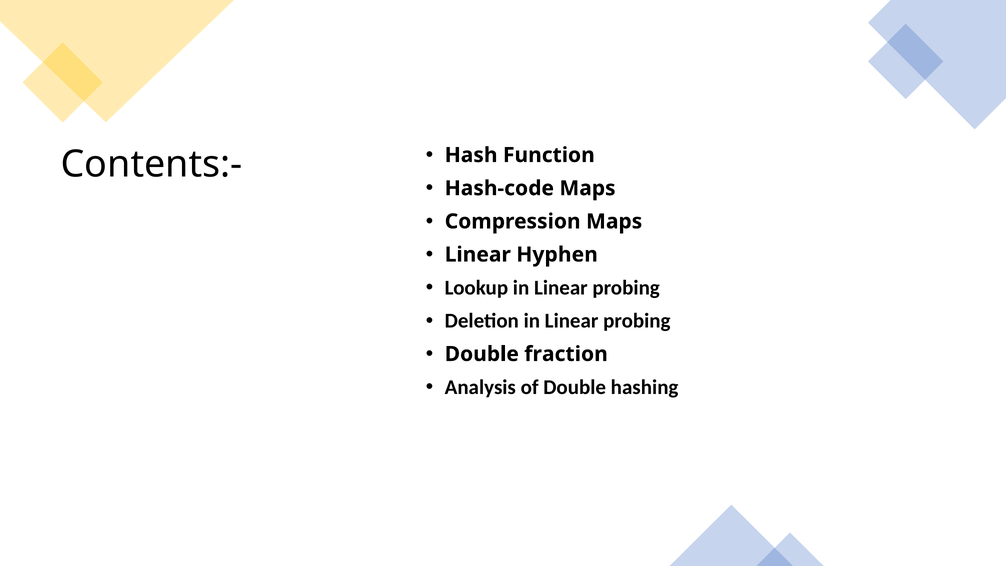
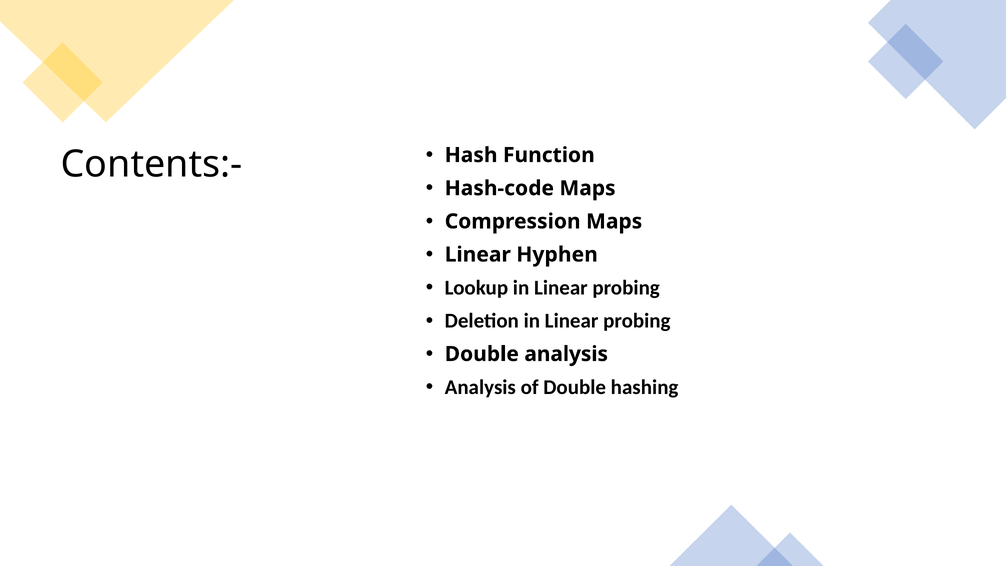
Double fraction: fraction -> analysis (566, 354)
